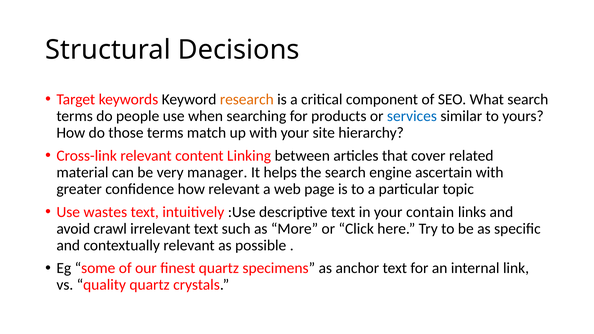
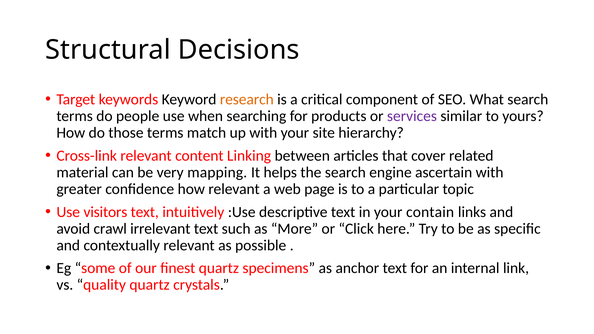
services colour: blue -> purple (412, 116)
manager: manager -> mapping (217, 172)
wastes: wastes -> visitors (105, 212)
